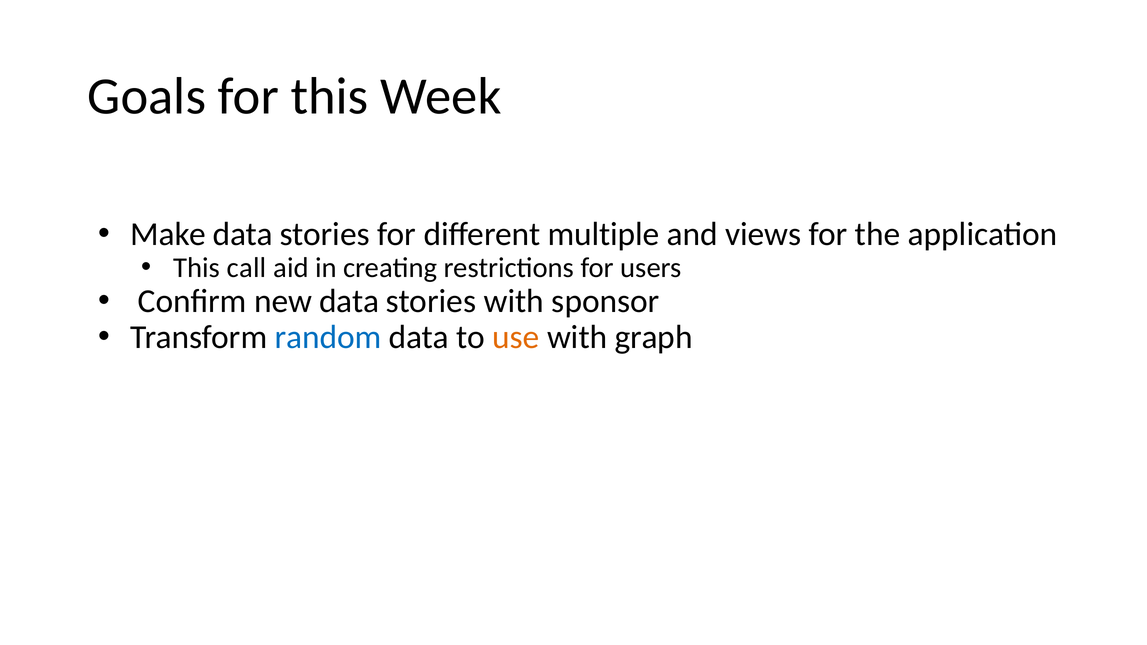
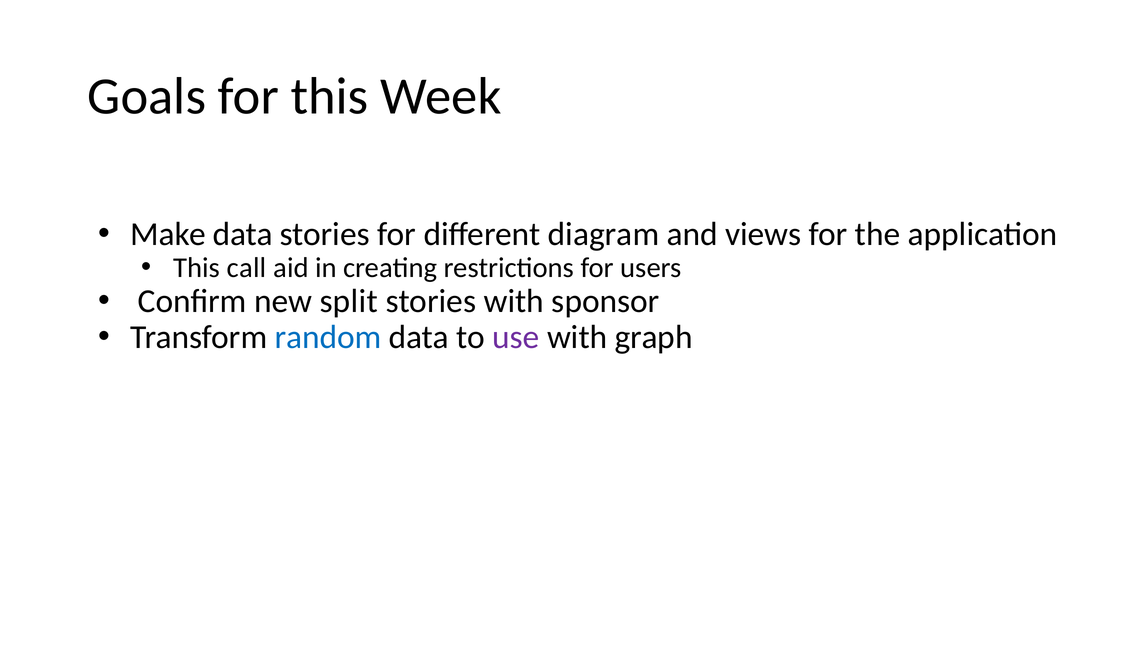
multiple: multiple -> diagram (604, 234)
new data: data -> split (349, 301)
use colour: orange -> purple (516, 337)
